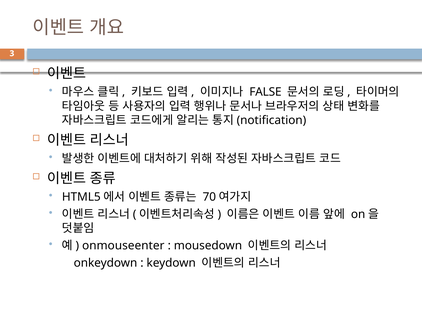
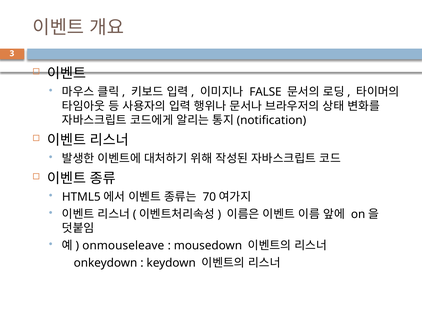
onmouseenter: onmouseenter -> onmouseleave (123, 245)
